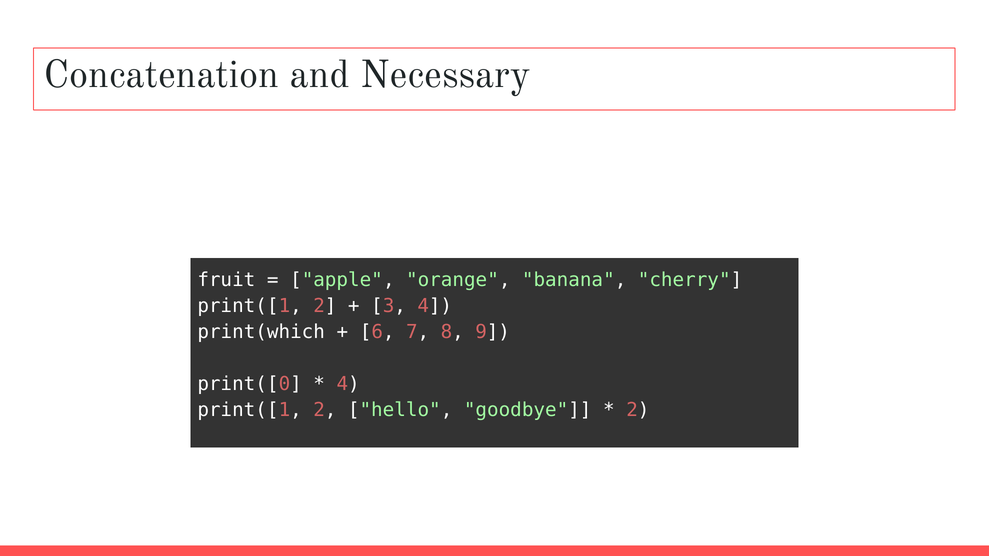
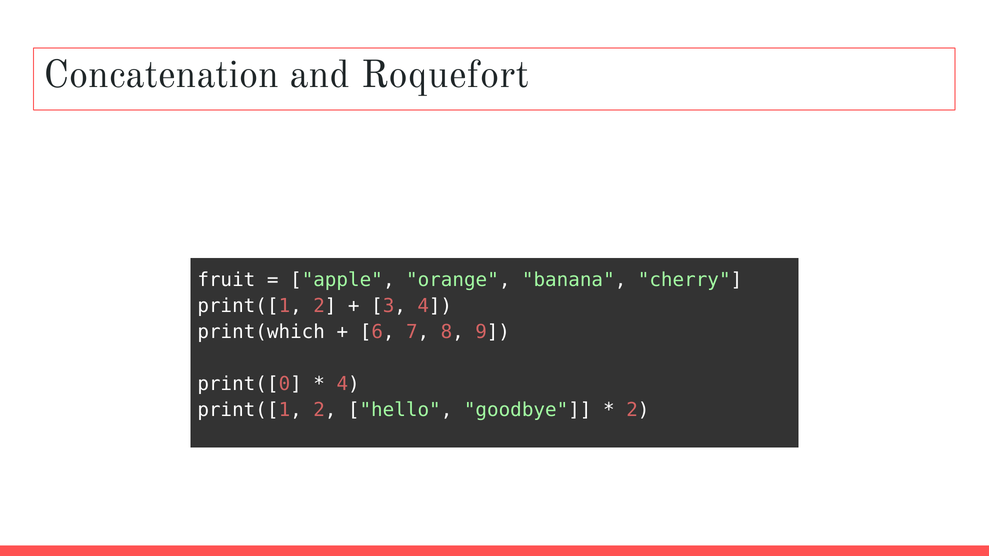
Necessary: Necessary -> Roquefort (445, 75)
